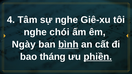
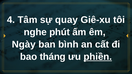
sự nghe: nghe -> quay (66, 20)
chói: chói -> phút (60, 32)
bình underline: present -> none (68, 45)
